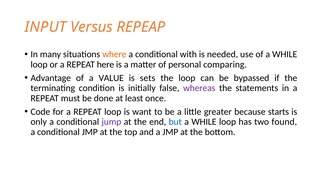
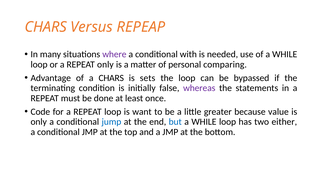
INPUT: INPUT -> CHARS (46, 27)
where colour: orange -> purple (114, 54)
REPEAT here: here -> only (105, 65)
a VALUE: VALUE -> CHARS (111, 78)
starts: starts -> value (278, 112)
jump colour: purple -> blue (111, 122)
found: found -> either (284, 122)
